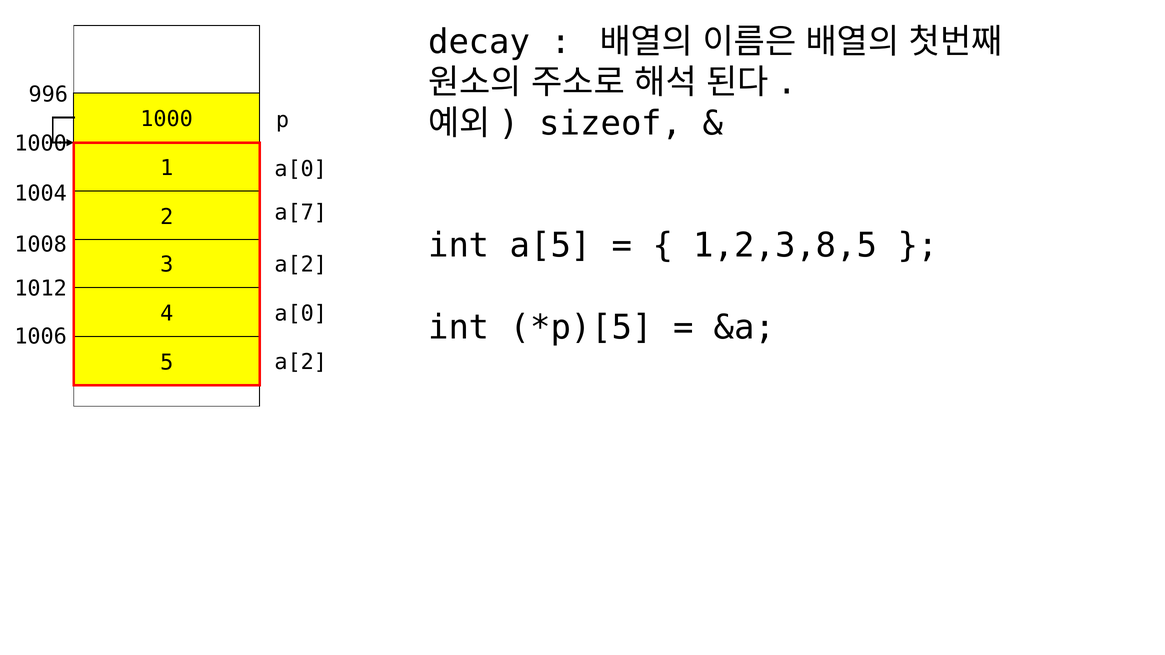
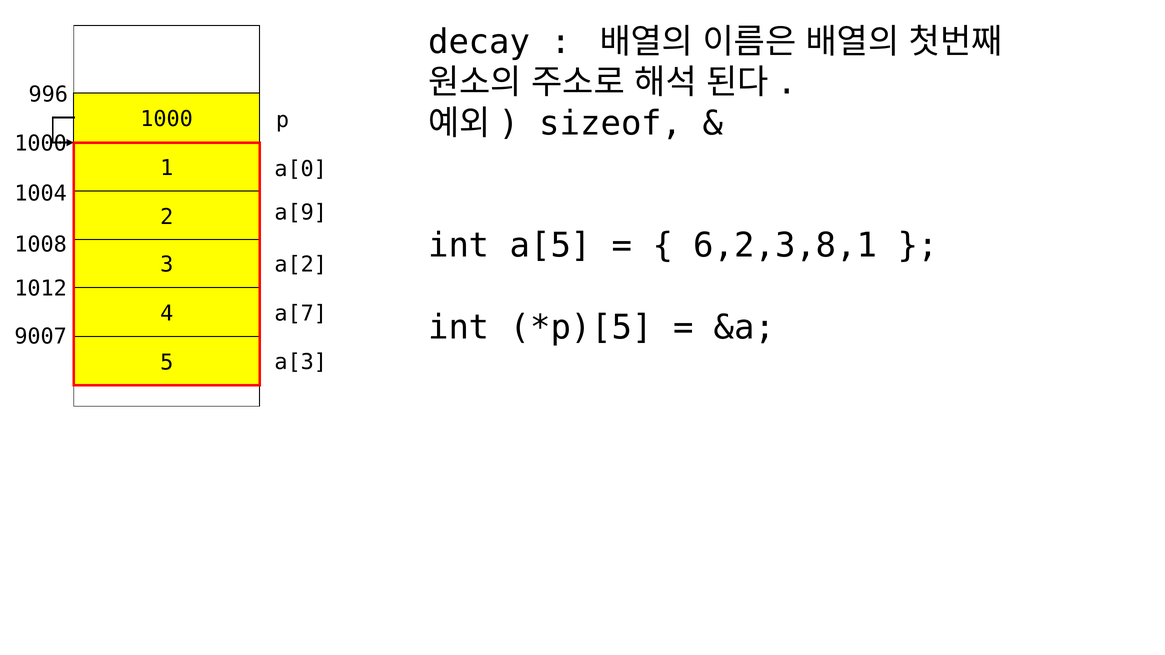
a[7: a[7 -> a[9 (301, 213)
1,2,3,8,5: 1,2,3,8,5 -> 6,2,3,8,1 (785, 246)
4 a[0: a[0 -> a[7 (301, 313)
1006: 1006 -> 9007 (41, 337)
5 a[2: a[2 -> a[3 (301, 362)
